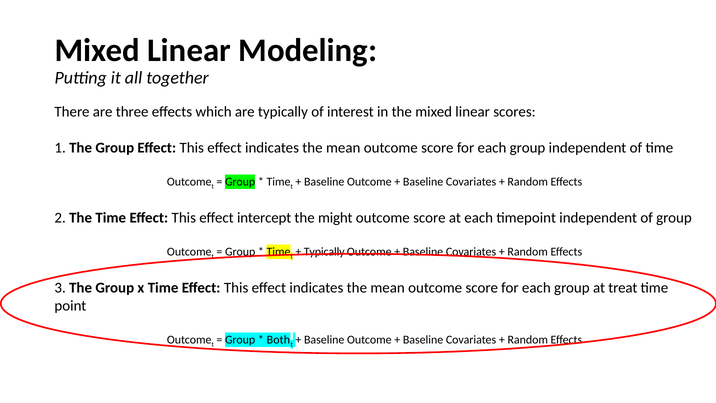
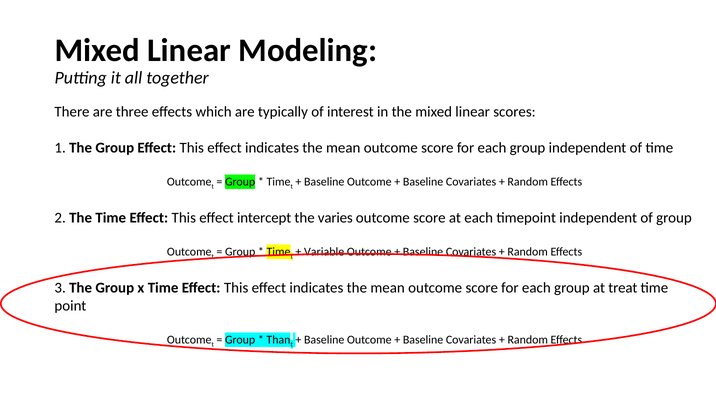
might: might -> varies (335, 218)
Typically: Typically -> Variable (324, 252)
Both: Both -> Than (278, 339)
